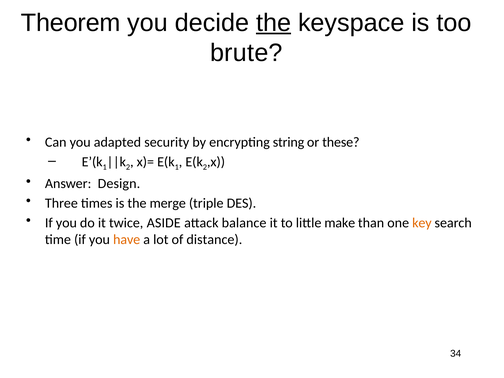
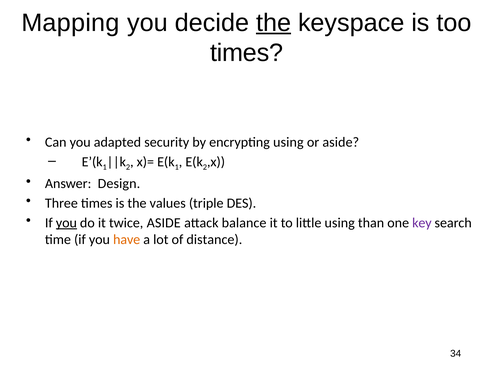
Theorem: Theorem -> Mapping (70, 23)
brute: brute -> times (247, 53)
encrypting string: string -> using (288, 142)
or these: these -> aside (341, 142)
merge: merge -> values (168, 203)
you underline: none -> present (66, 223)
little make: make -> using (340, 223)
key colour: orange -> purple (422, 223)
